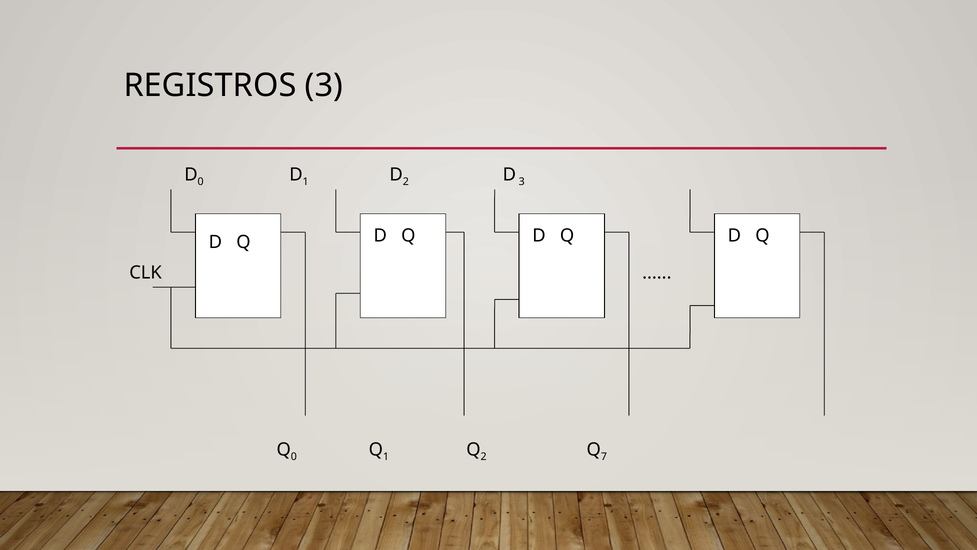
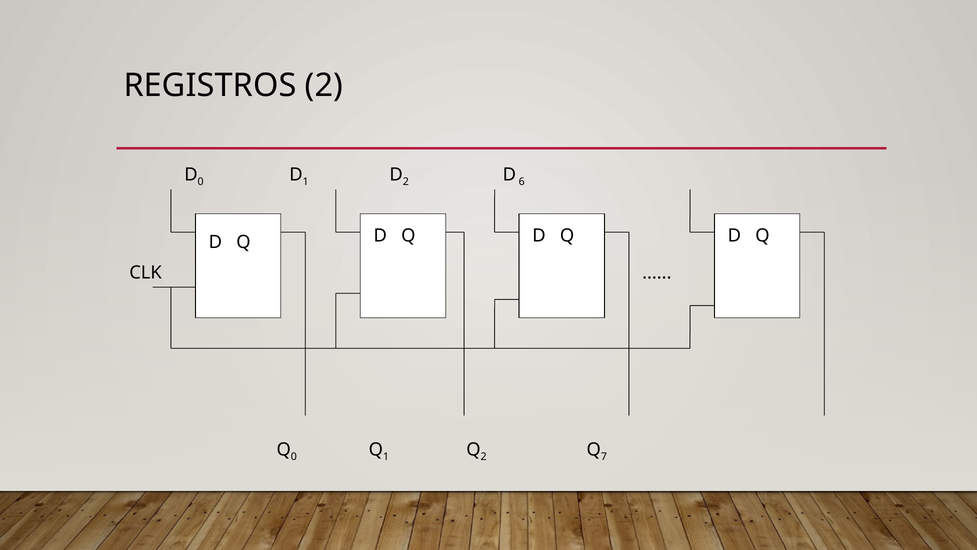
REGISTROS 3: 3 -> 2 (324, 86)
D 3: 3 -> 6 (522, 182)
